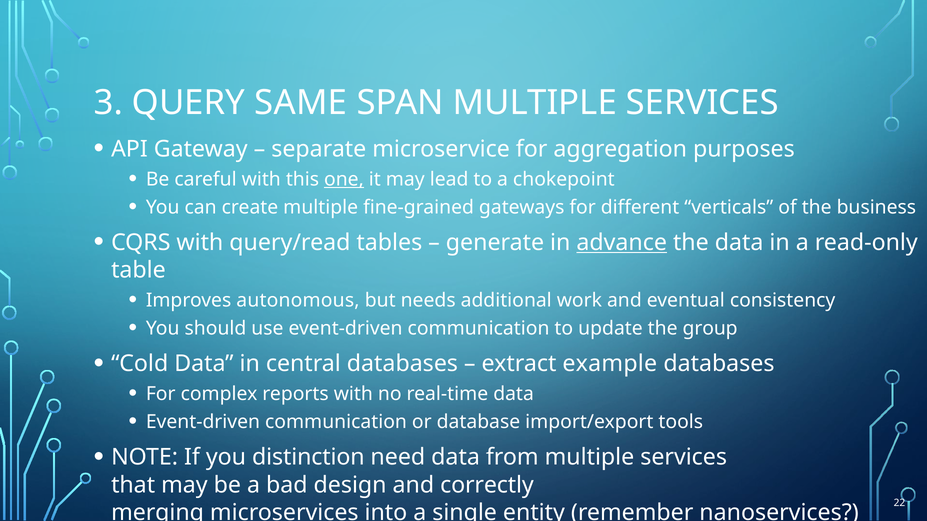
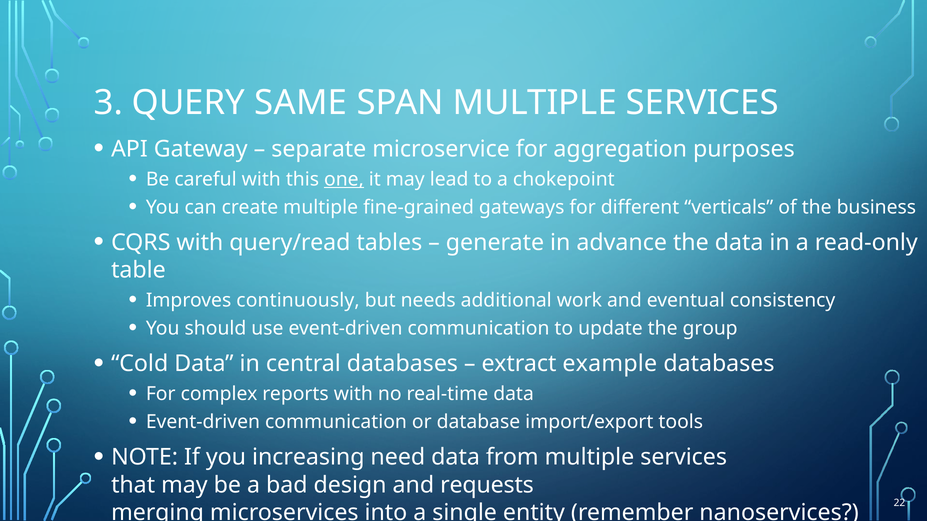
advance underline: present -> none (622, 243)
autonomous: autonomous -> continuously (298, 301)
distinction: distinction -> increasing (308, 458)
correctly: correctly -> requests (487, 485)
